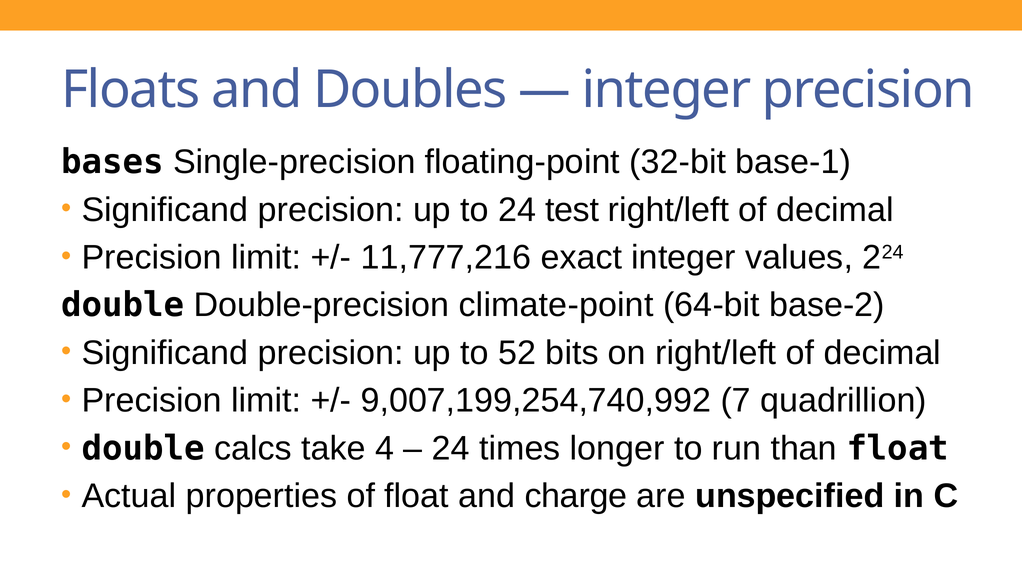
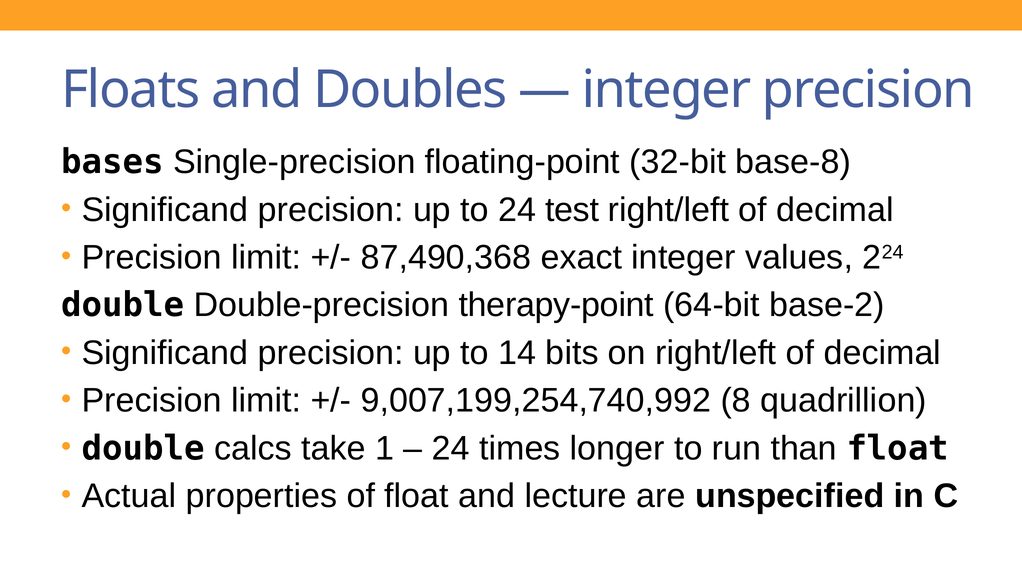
base-1: base-1 -> base-8 (793, 162)
11,777,216: 11,777,216 -> 87,490,368 (446, 257)
climate-point: climate-point -> therapy-point (556, 305)
52: 52 -> 14 (517, 353)
7: 7 -> 8 (736, 400)
4: 4 -> 1 (385, 448)
charge: charge -> lecture (576, 496)
